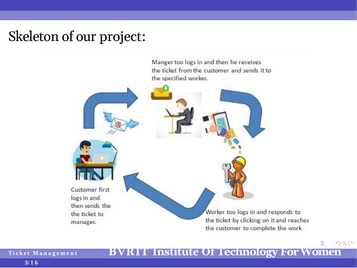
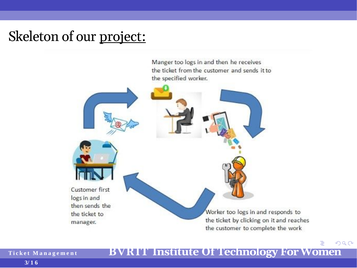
project underline: none -> present (123, 37)
